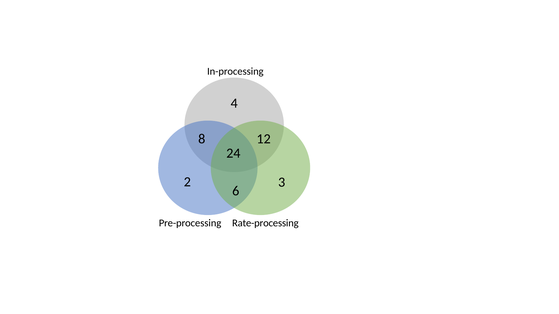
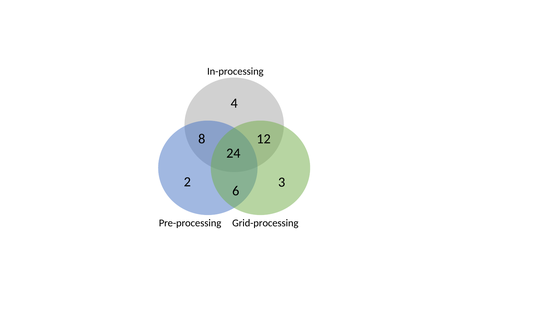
Rate-processing: Rate-processing -> Grid-processing (265, 223)
